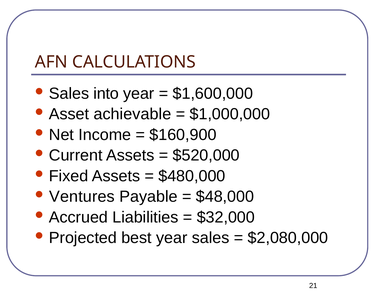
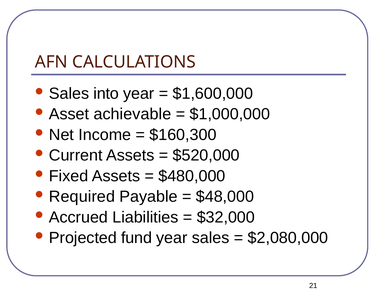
$160,900: $160,900 -> $160,300 (183, 135)
Ventures: Ventures -> Required (82, 197)
best: best -> fund (137, 238)
